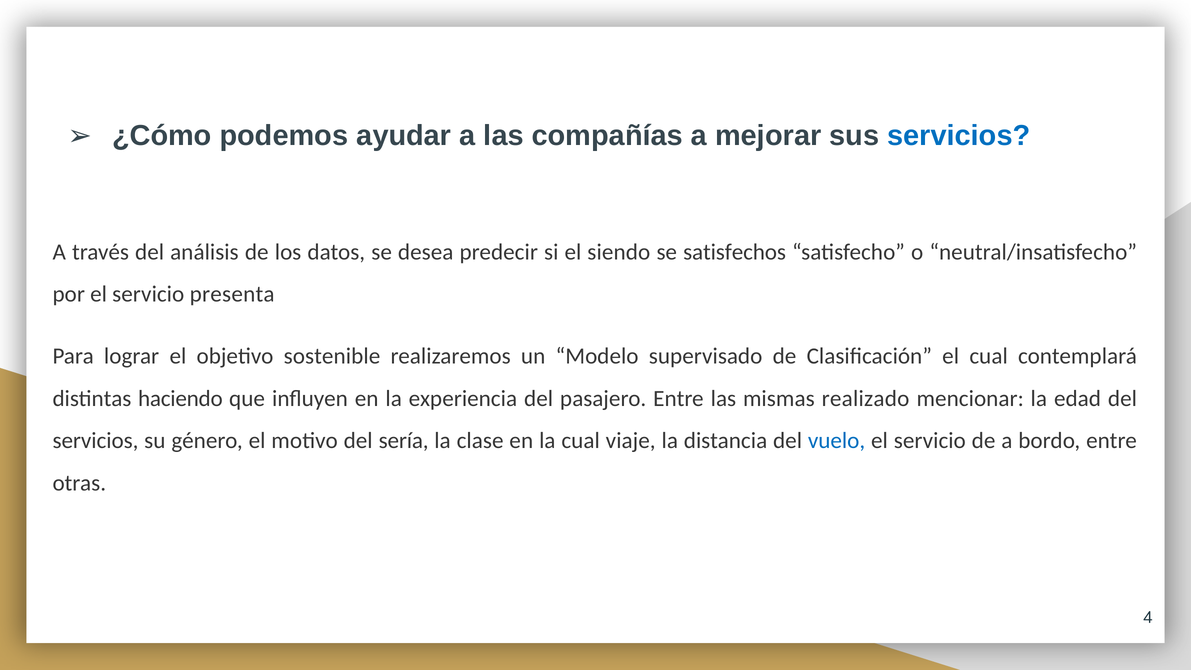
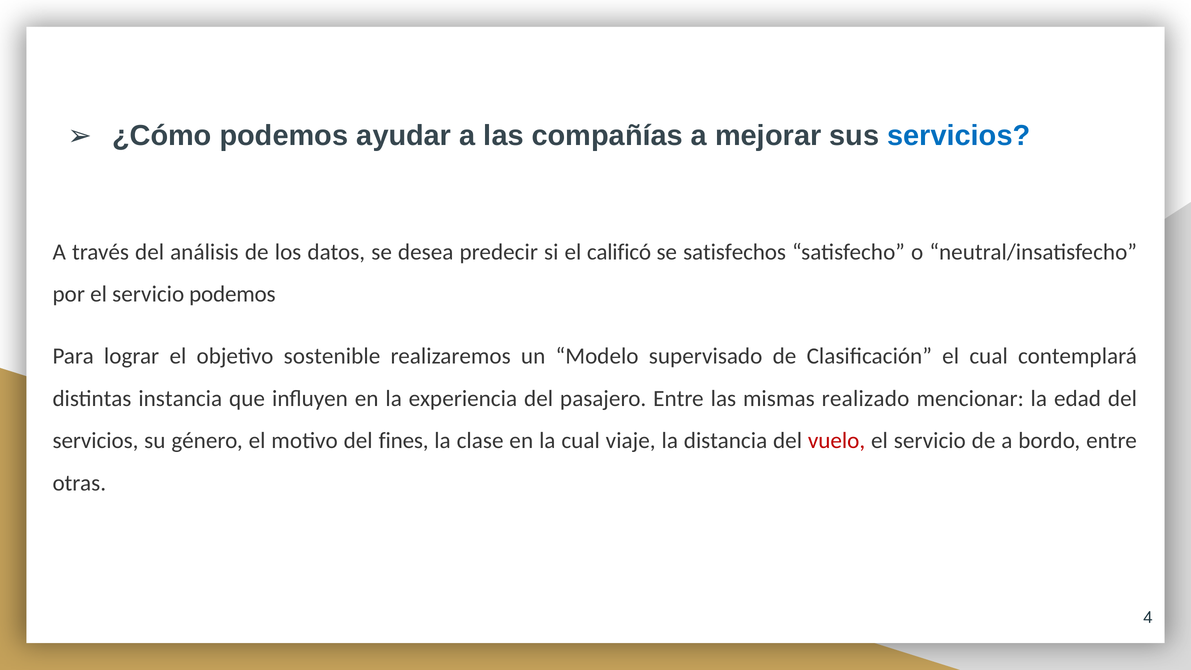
siendo: siendo -> calificó (619, 252)
servicio presenta: presenta -> podemos (232, 294)
haciendo: haciendo -> instancia (180, 398)
sería: sería -> fines (404, 441)
vuelo colour: blue -> red (837, 441)
